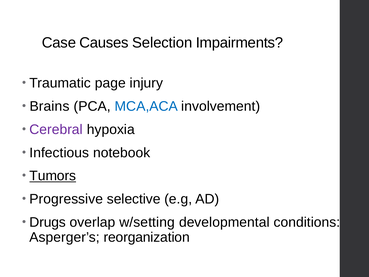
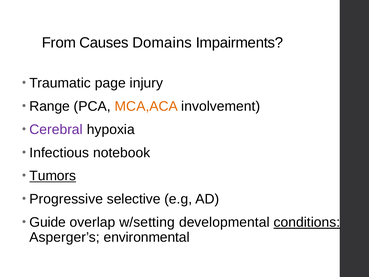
Case: Case -> From (59, 43)
Selection: Selection -> Domains (162, 43)
Brains: Brains -> Range (50, 106)
MCA,ACA colour: blue -> orange (146, 106)
Drugs: Drugs -> Guide (48, 222)
conditions underline: none -> present (307, 222)
reorganization: reorganization -> environmental (147, 237)
